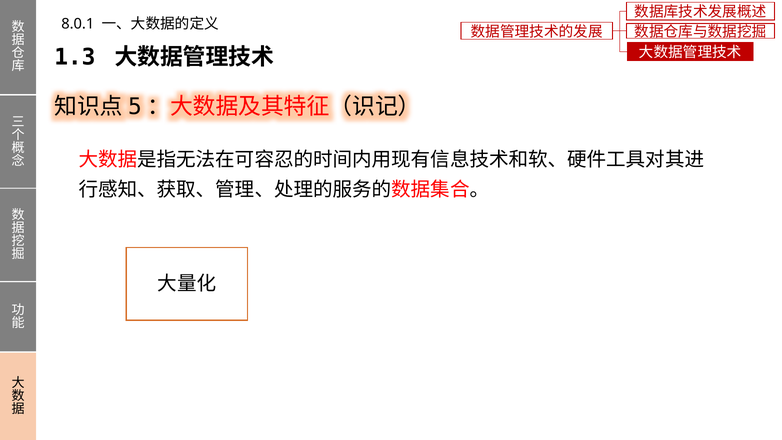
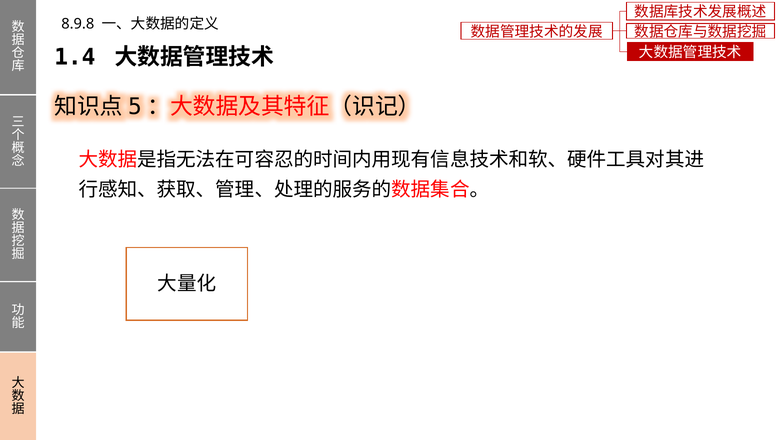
8.0.1: 8.0.1 -> 8.9.8 (78, 24)
1.3: 1.3 -> 1.4 (75, 57)
